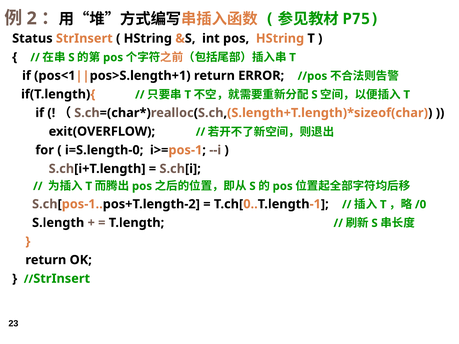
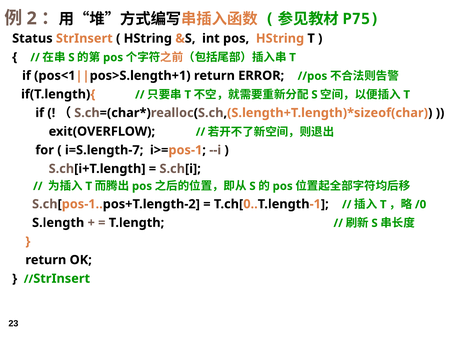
i=S.length-0: i=S.length-0 -> i=S.length-7 (104, 150)
